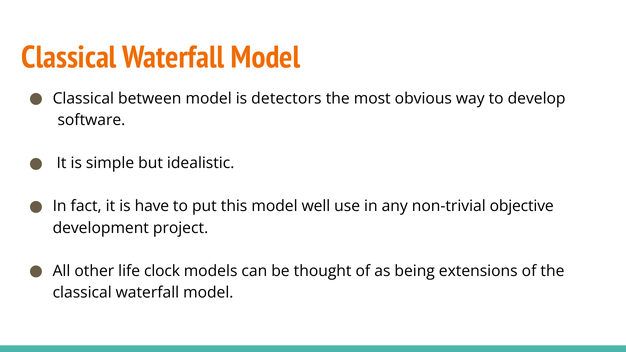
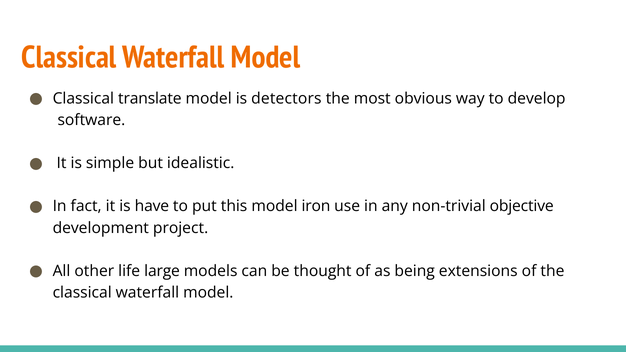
between: between -> translate (150, 98)
well: well -> iron (316, 206)
clock: clock -> large (162, 271)
